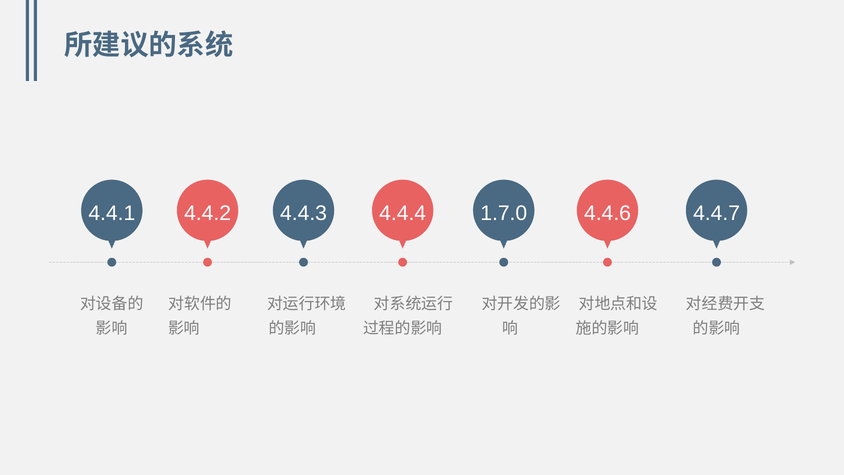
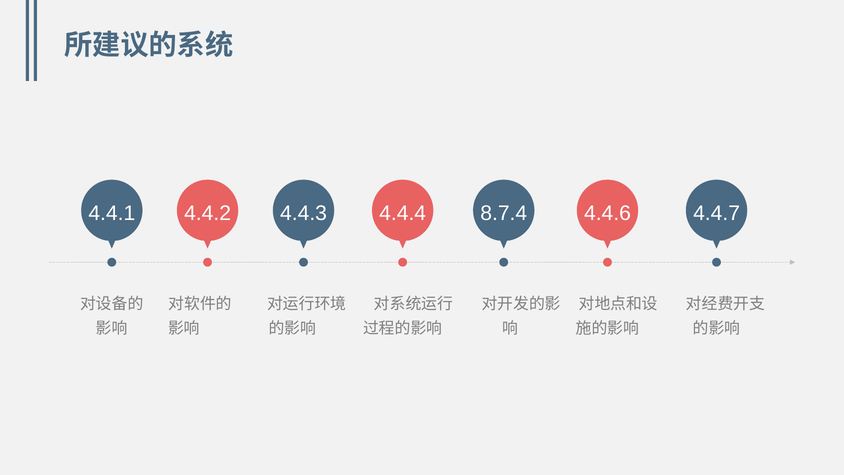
1.7.0: 1.7.0 -> 8.7.4 (504, 213)
